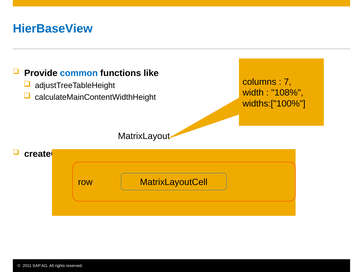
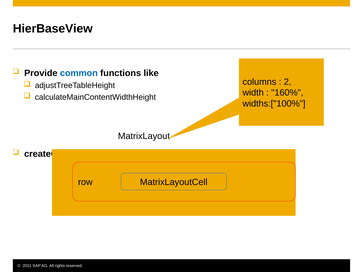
HierBaseView colour: blue -> black (53, 29)
7: 7 -> 2 (288, 82)
108%: 108% -> 160% (287, 93)
